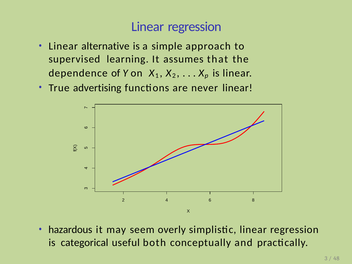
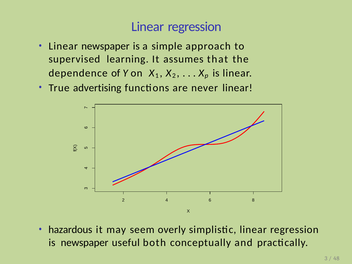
Linear alternative: alternative -> newspaper (105, 46)
is categorical: categorical -> newspaper (85, 243)
